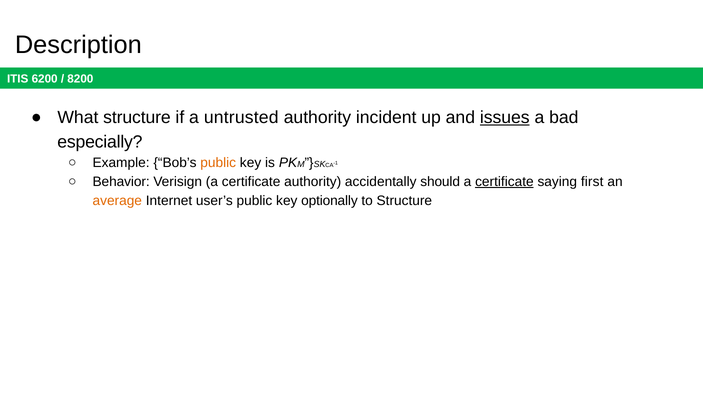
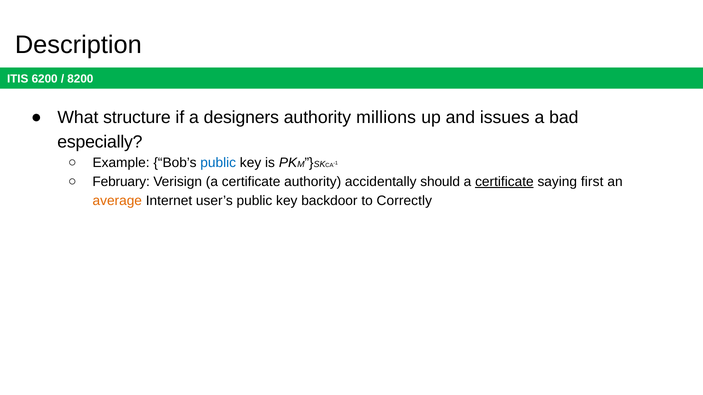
untrusted: untrusted -> designers (241, 118)
incident: incident -> millions (386, 118)
issues underline: present -> none (505, 118)
public colour: orange -> blue (218, 163)
Behavior: Behavior -> February (121, 182)
optionally: optionally -> backdoor (329, 201)
to Structure: Structure -> Correctly (404, 201)
